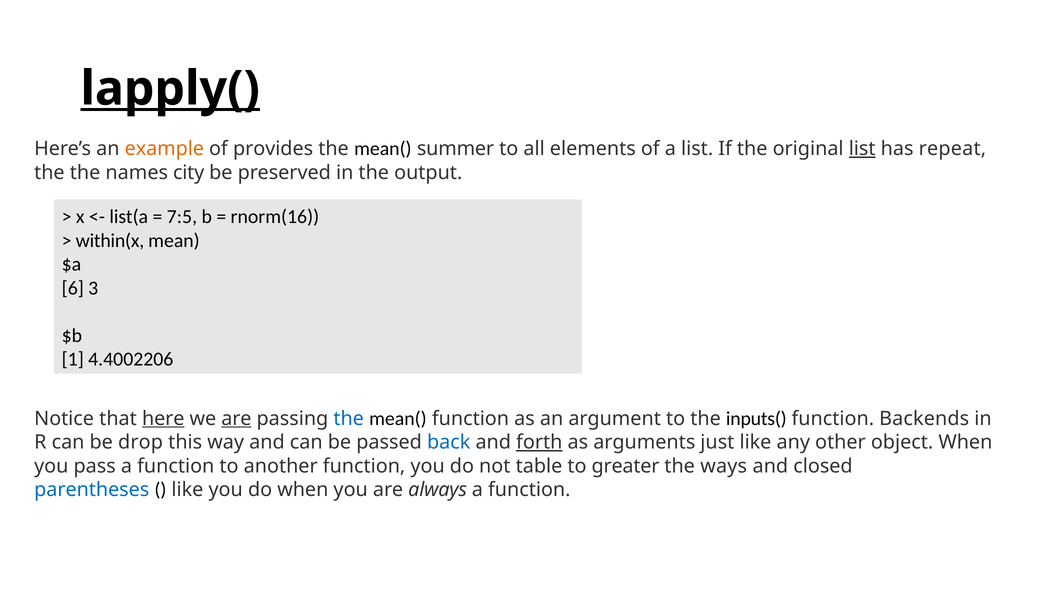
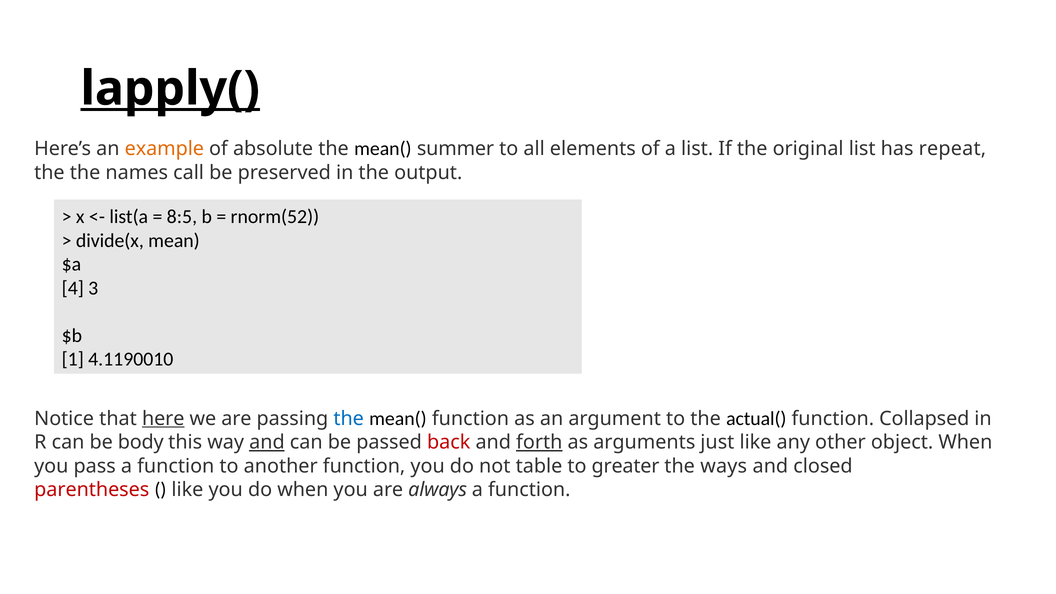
provides: provides -> absolute (273, 149)
list underline: present -> none (862, 149)
city: city -> call (189, 173)
7:5: 7:5 -> 8:5 (182, 217)
rnorm(16: rnorm(16 -> rnorm(52 (275, 217)
within(x: within(x -> divide(x (110, 241)
6: 6 -> 4 (73, 288)
4.4002206: 4.4002206 -> 4.1190010 (131, 359)
are underline: present -> none (236, 418)
inputs(: inputs( -> actual( (756, 418)
Backends: Backends -> Collapsed (924, 418)
drop: drop -> body (141, 442)
and underline: none -> present (267, 442)
back colour: blue -> red (449, 442)
parentheses colour: blue -> red (92, 490)
